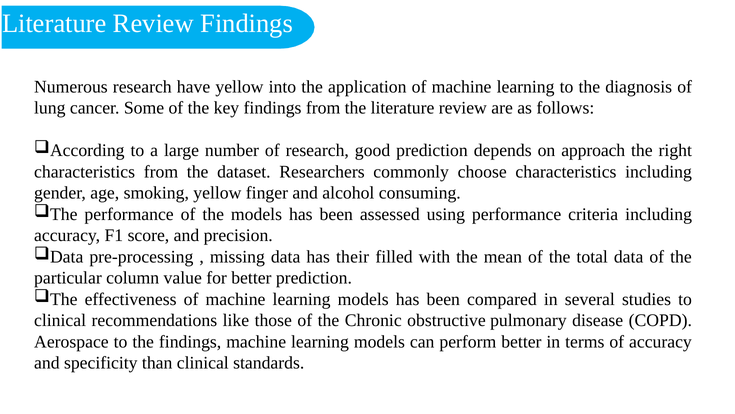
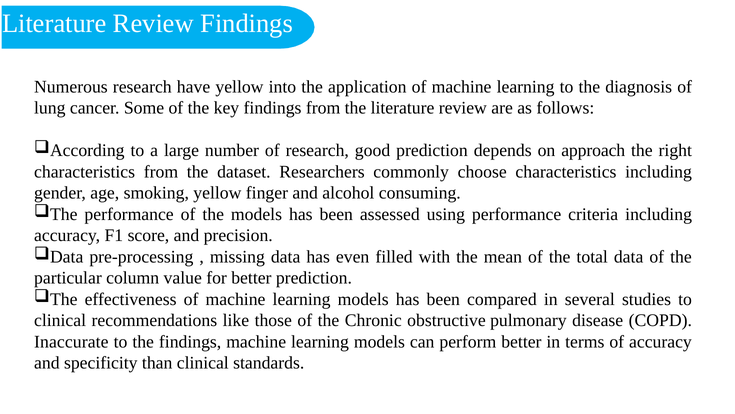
their: their -> even (353, 256)
Aerospace: Aerospace -> Inaccurate (71, 341)
